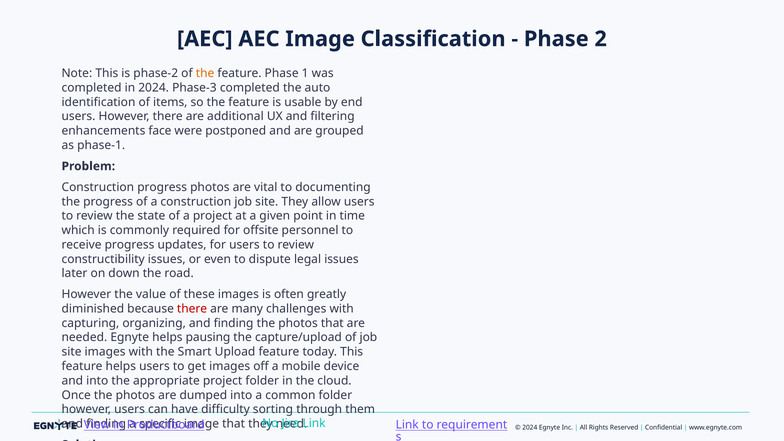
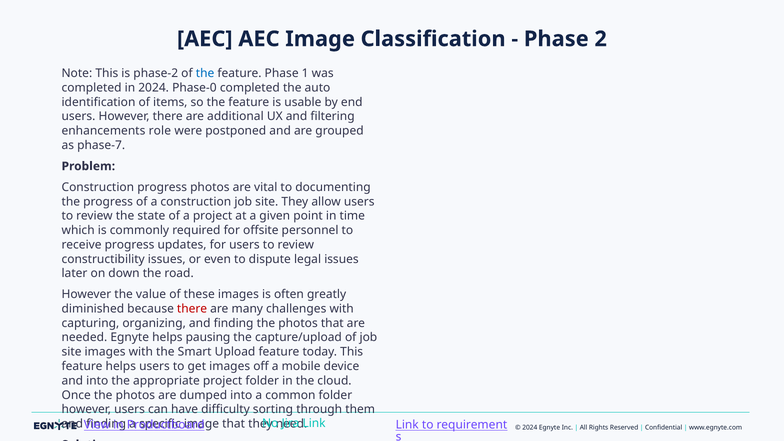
the colour: orange -> blue (205, 73)
Phase-3: Phase-3 -> Phase-0 (194, 88)
face: face -> role (160, 131)
phase-1: phase-1 -> phase-7 (101, 145)
